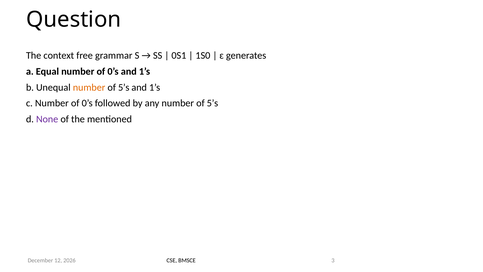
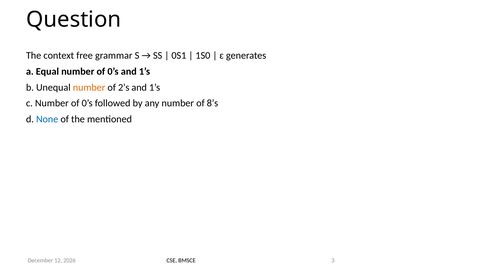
5’s: 5’s -> 2’s (124, 87)
any number of 5’s: 5’s -> 8’s (212, 103)
None colour: purple -> blue (47, 119)
